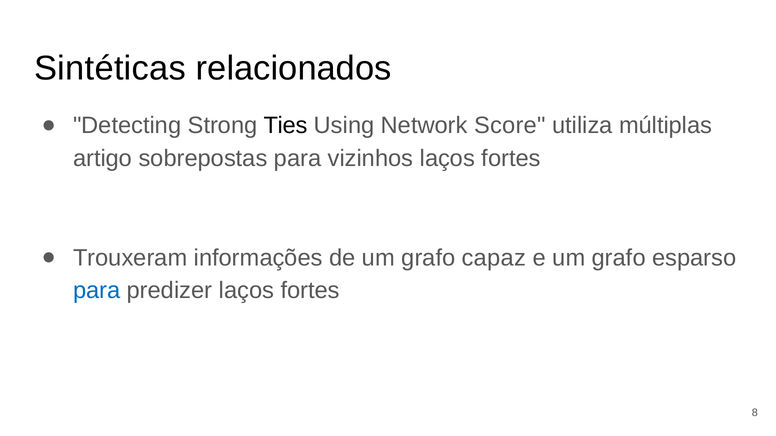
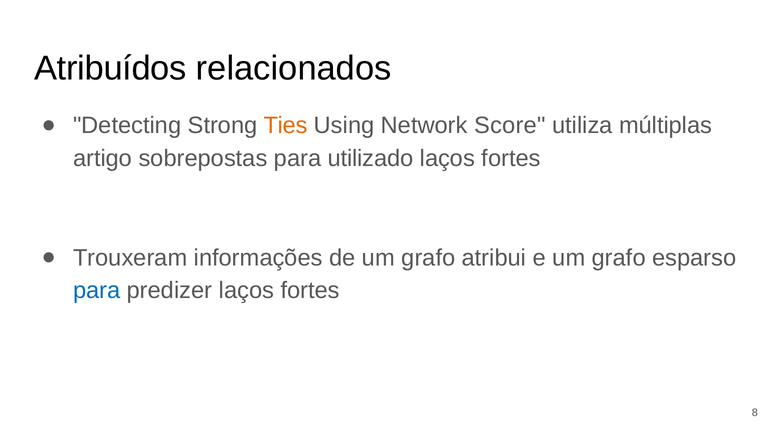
Sintéticas: Sintéticas -> Atribuídos (110, 69)
Ties colour: black -> orange (286, 126)
vizinhos: vizinhos -> utilizado (371, 158)
capaz: capaz -> atribui (494, 258)
